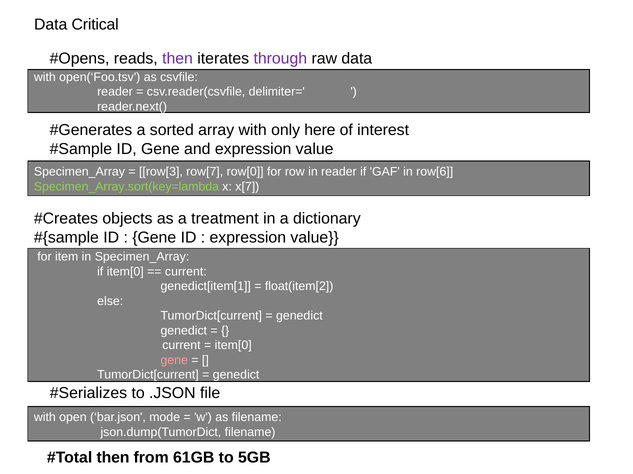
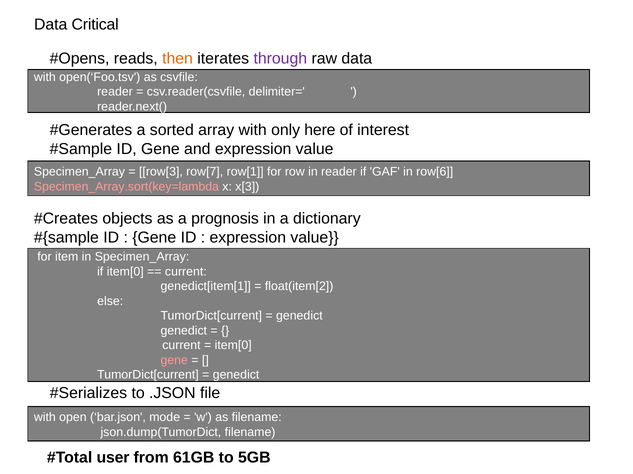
then colour: purple -> orange (178, 58)
row[0: row[0 -> row[1 (245, 172)
Specimen_Array.sort(key=lambda colour: light green -> pink (126, 187)
x[7: x[7 -> x[3 (247, 187)
treatment: treatment -> prognosis (225, 219)
then: then -> user (113, 458)
